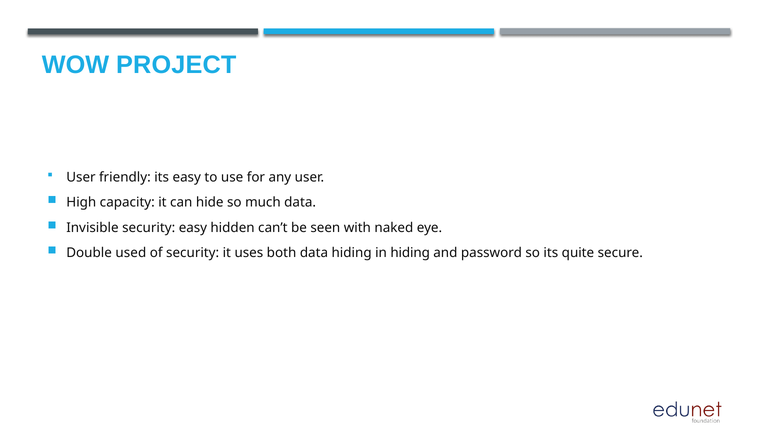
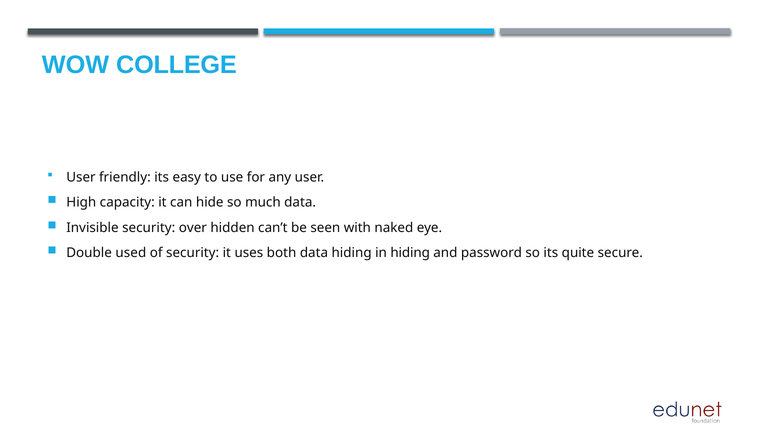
PROJECT: PROJECT -> COLLEGE (176, 65)
security easy: easy -> over (193, 227)
